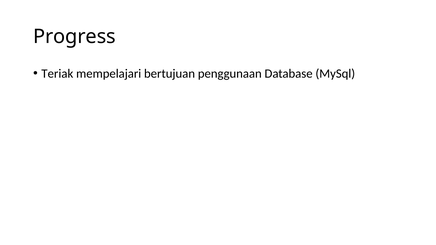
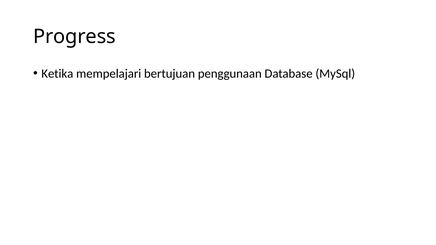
Teriak: Teriak -> Ketika (57, 74)
